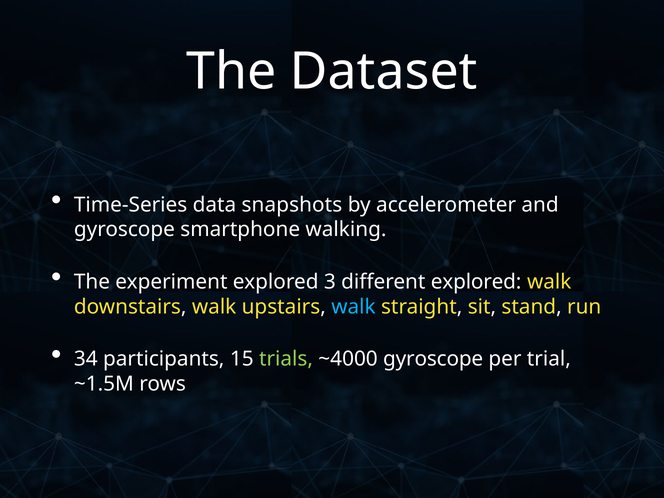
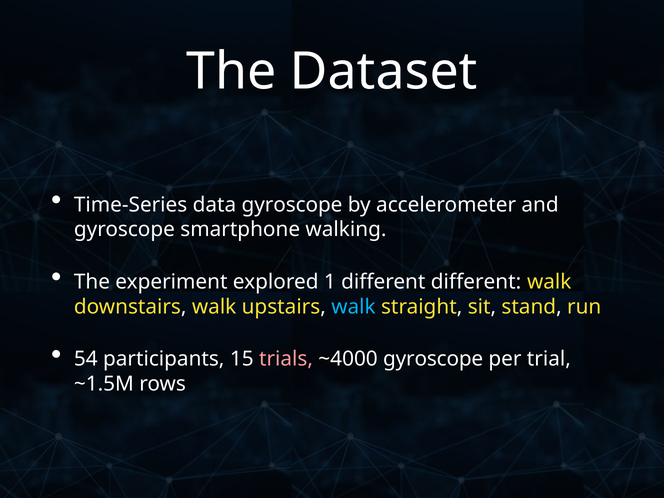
data snapshots: snapshots -> gyroscope (292, 205)
3: 3 -> 1 (330, 282)
different explored: explored -> different (476, 282)
34: 34 -> 54 (86, 359)
trials colour: light green -> pink (286, 359)
